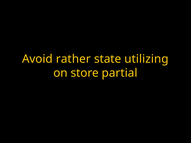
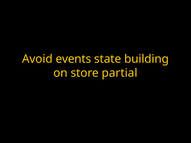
rather: rather -> events (73, 59)
utilizing: utilizing -> building (147, 59)
